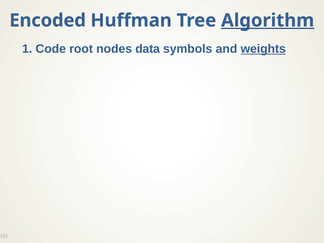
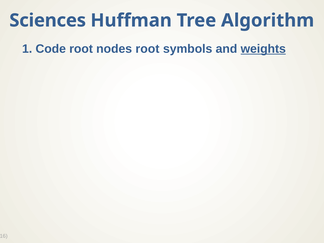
Encoded: Encoded -> Sciences (48, 20)
Algorithm underline: present -> none (268, 20)
nodes data: data -> root (147, 49)
